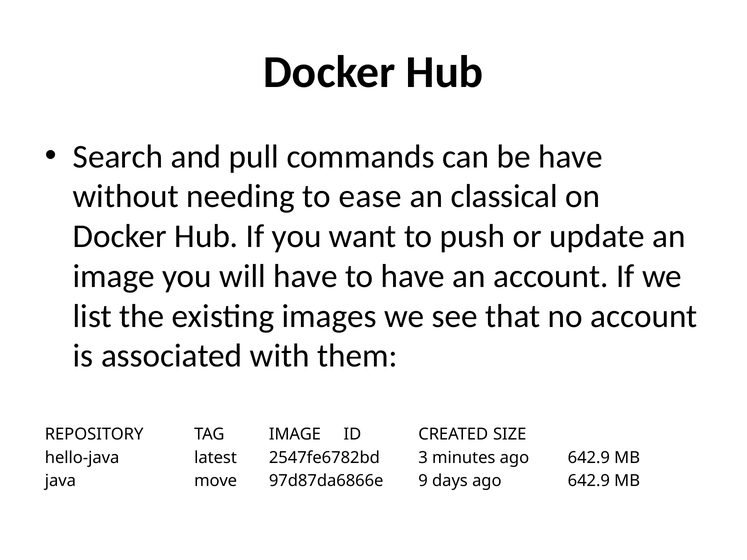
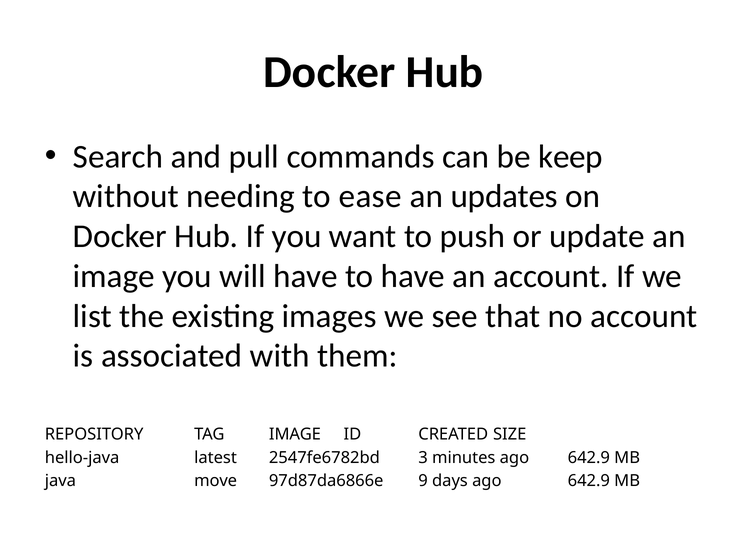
be have: have -> keep (571, 157)
classical: classical -> updates (504, 197)
